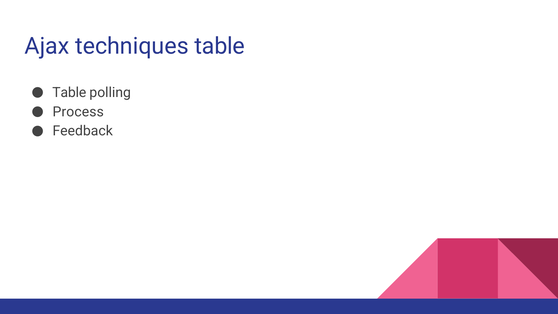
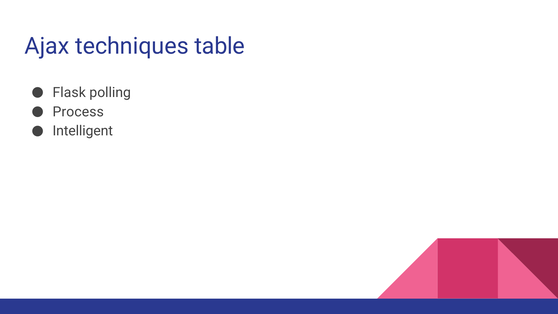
Table: Table -> Flask (69, 92)
Feedback: Feedback -> Intelligent (83, 131)
